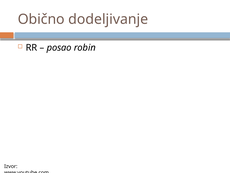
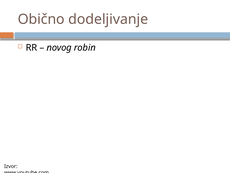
posao: posao -> novog (59, 48)
